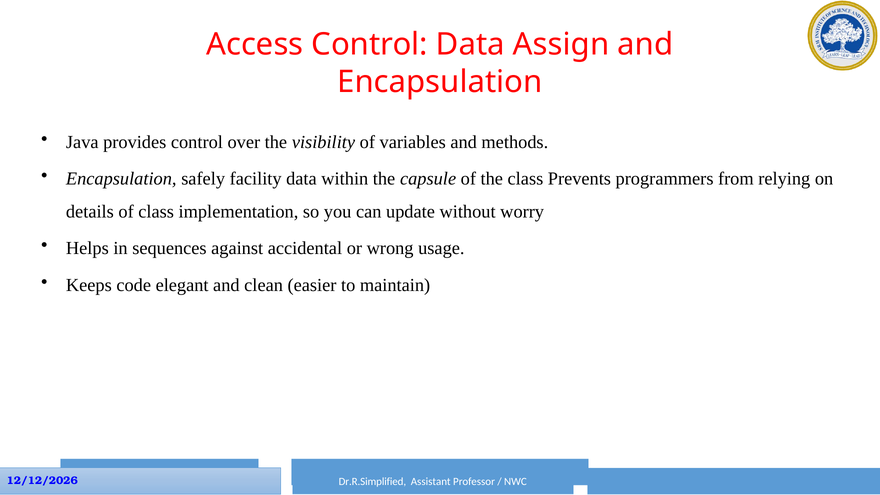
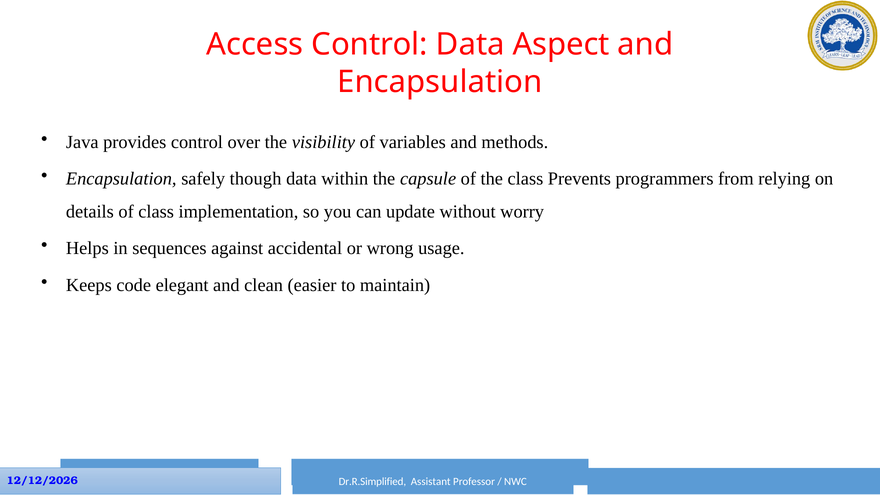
Assign: Assign -> Aspect (561, 45)
facility: facility -> though (256, 179)
